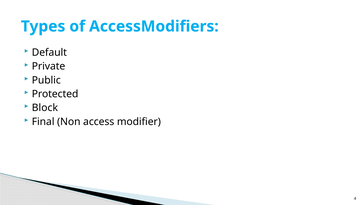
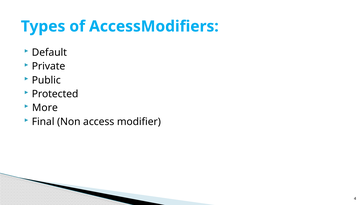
Block: Block -> More (45, 108)
